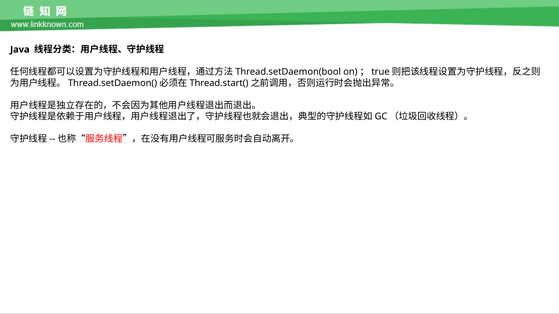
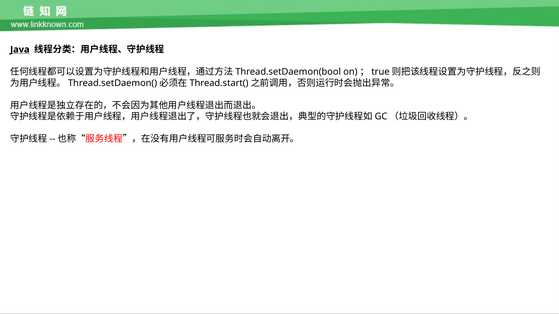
Java underline: none -> present (20, 50)
